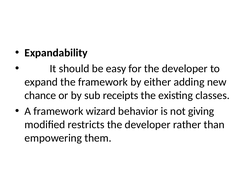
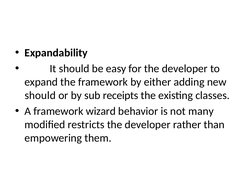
chance: chance -> should (40, 95)
giving: giving -> many (201, 111)
